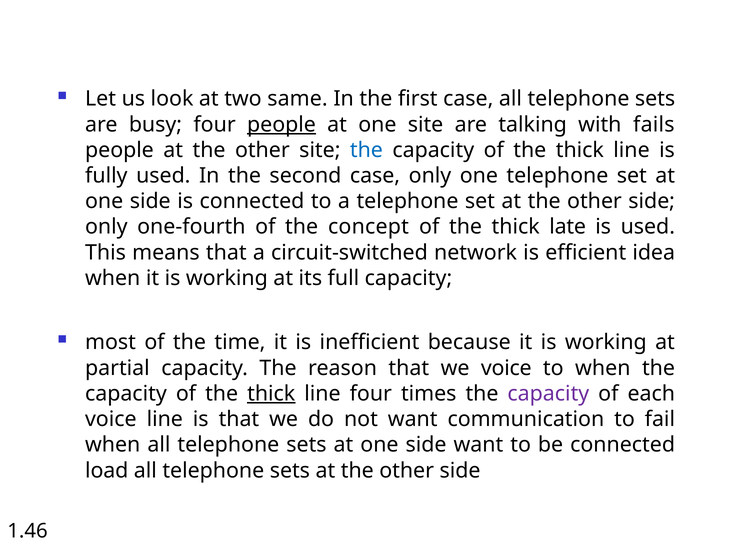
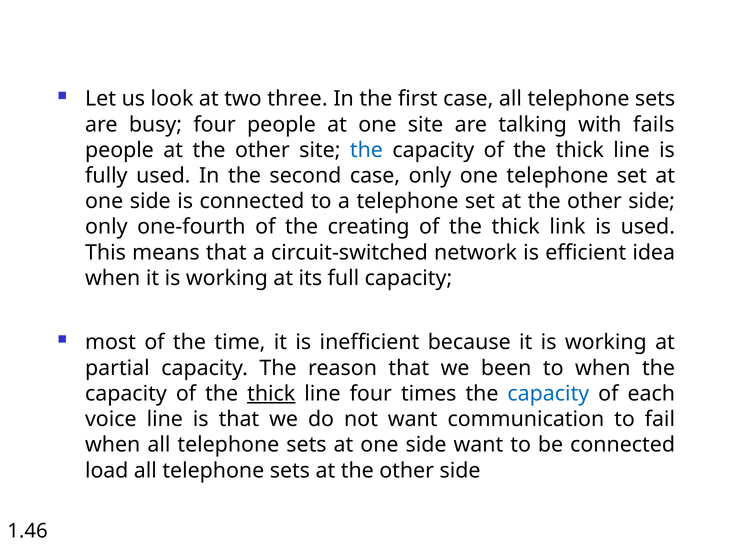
same: same -> three (297, 99)
people underline: present -> none (281, 125)
concept: concept -> creating (369, 227)
late: late -> link (567, 227)
we voice: voice -> been (506, 369)
capacity colour: purple -> blue (548, 394)
